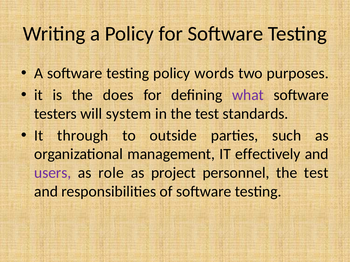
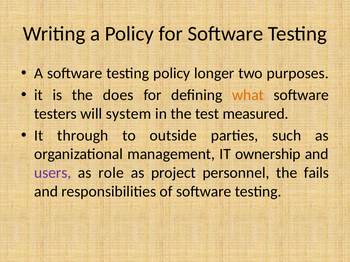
words: words -> longer (214, 73)
what colour: purple -> orange (248, 95)
standards: standards -> measured (256, 114)
effectively: effectively -> ownership (268, 154)
personnel the test: test -> fails (316, 173)
